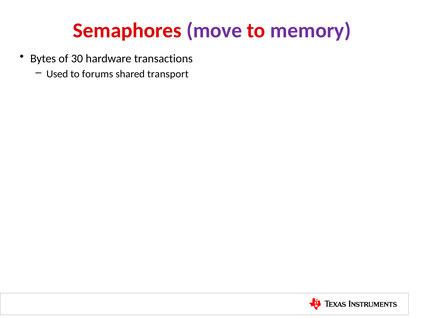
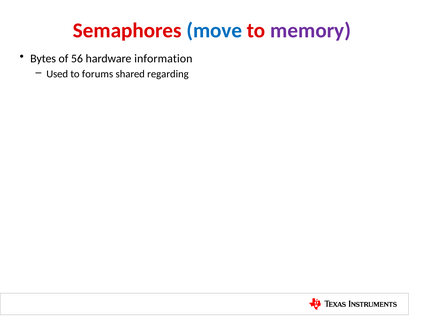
move colour: purple -> blue (214, 31)
30: 30 -> 56 (77, 59)
transactions: transactions -> information (163, 59)
transport: transport -> regarding (168, 74)
